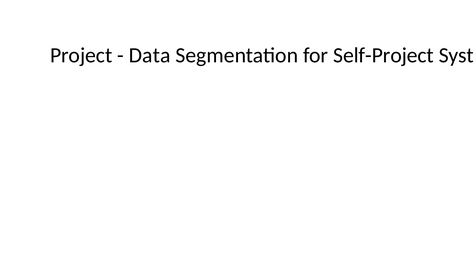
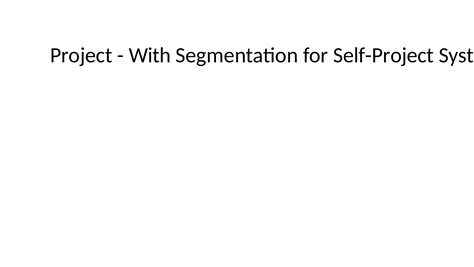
Data: Data -> With (150, 55)
